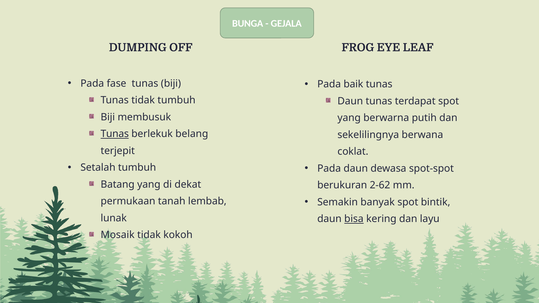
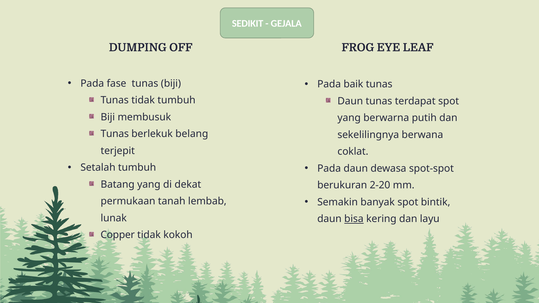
BUNGA: BUNGA -> SEDIKIT (248, 24)
Tunas underline: present -> none (115, 134)
2-62: 2-62 -> 2-20 (380, 185)
Mosaik: Mosaik -> Copper (118, 235)
